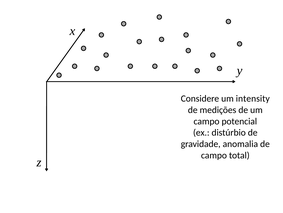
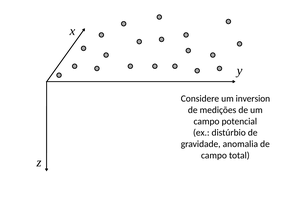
intensity: intensity -> inversion (253, 98)
